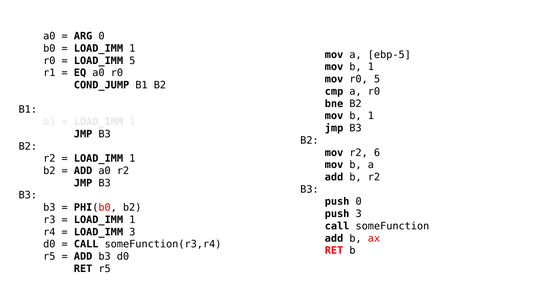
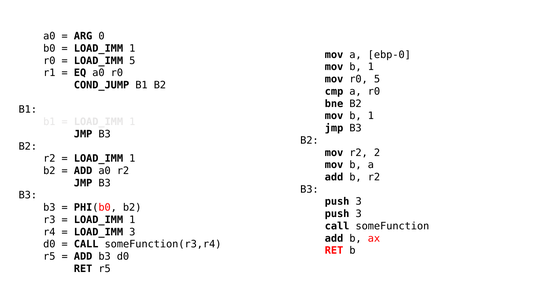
ebp-5: ebp-5 -> ebp-0 (389, 55)
6: 6 -> 2 (377, 153)
0: 0 -> 3 (359, 202)
